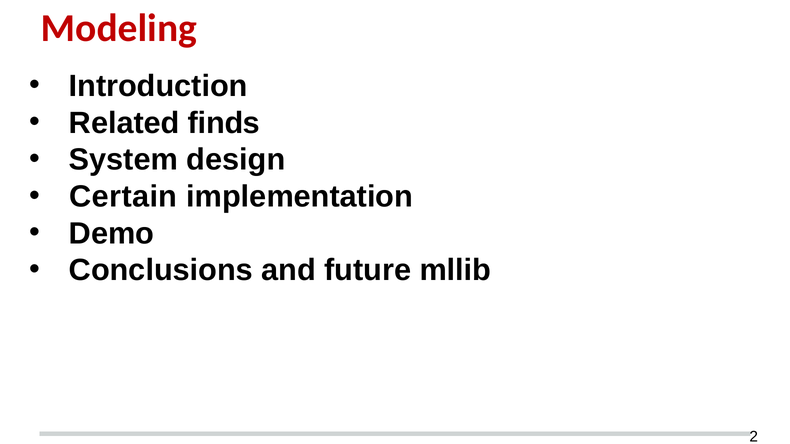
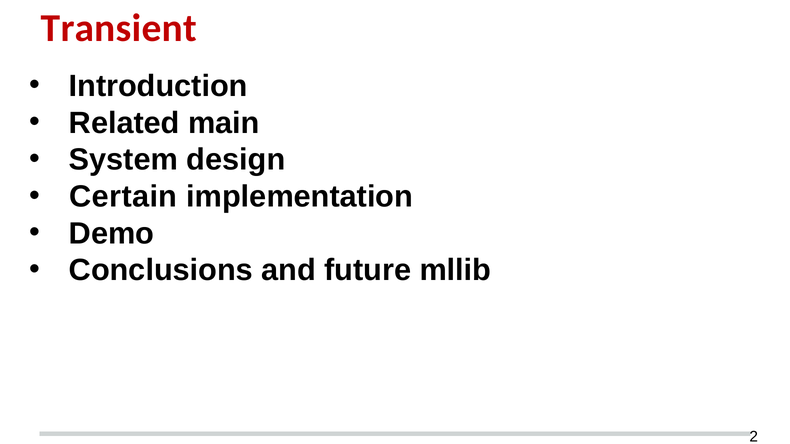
Modeling: Modeling -> Transient (119, 28)
finds: finds -> main (224, 123)
